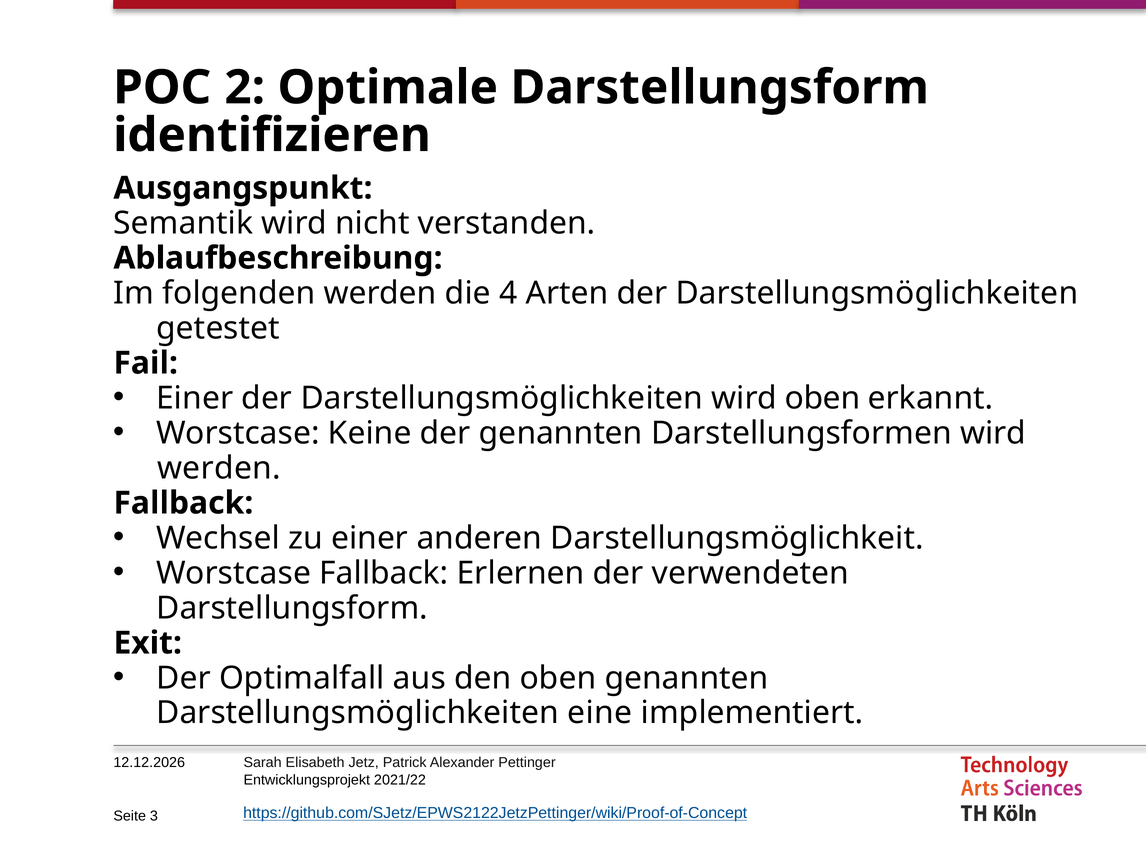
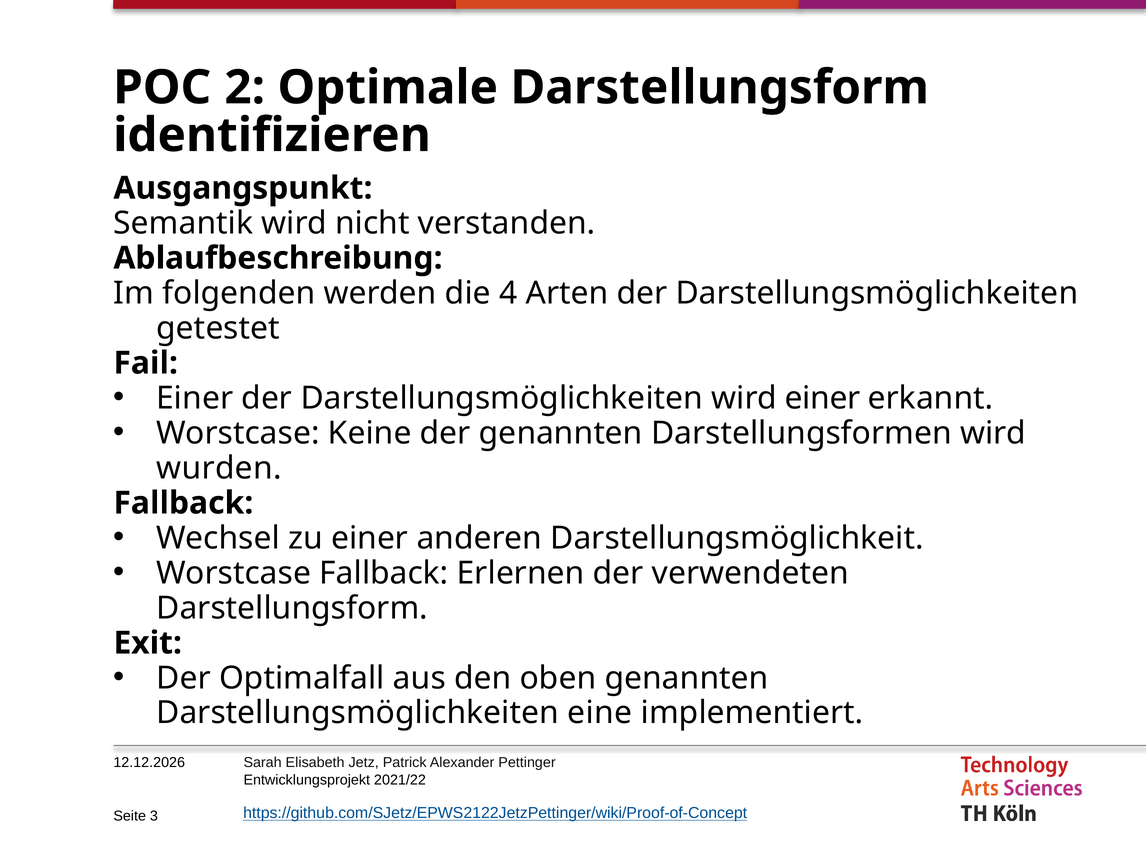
wird oben: oben -> einer (822, 398)
werden: werden -> wurden (219, 468)
